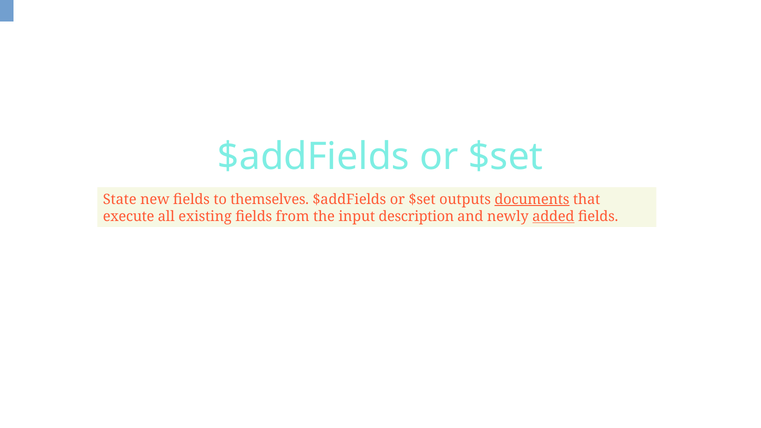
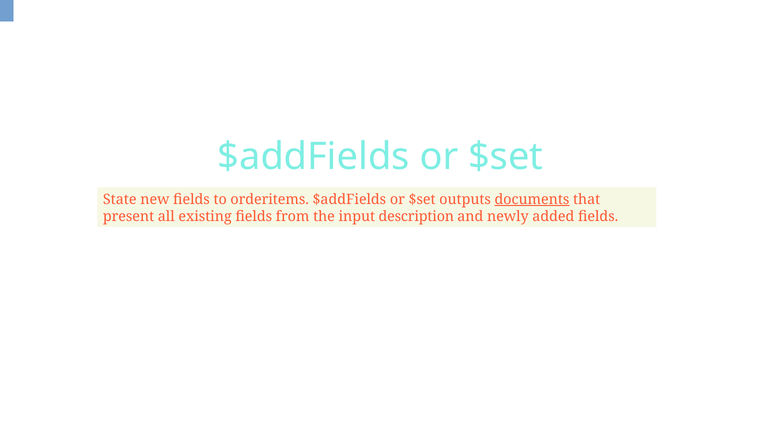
themselves: themselves -> orderitems (270, 200)
execute: execute -> present (129, 217)
added underline: present -> none (553, 217)
